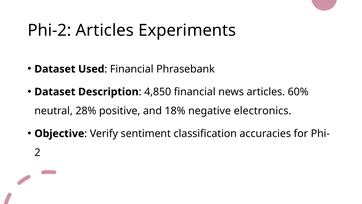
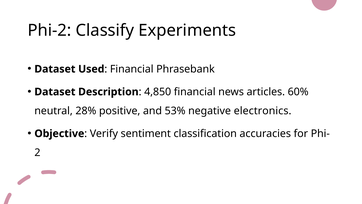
Phi-2 Articles: Articles -> Classify (105, 30)
18%: 18% -> 53% (175, 111)
